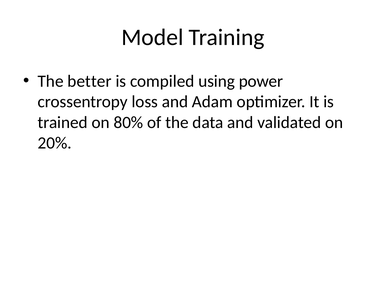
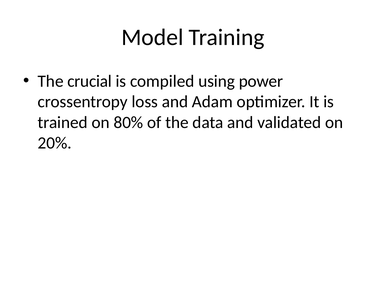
better: better -> crucial (90, 81)
